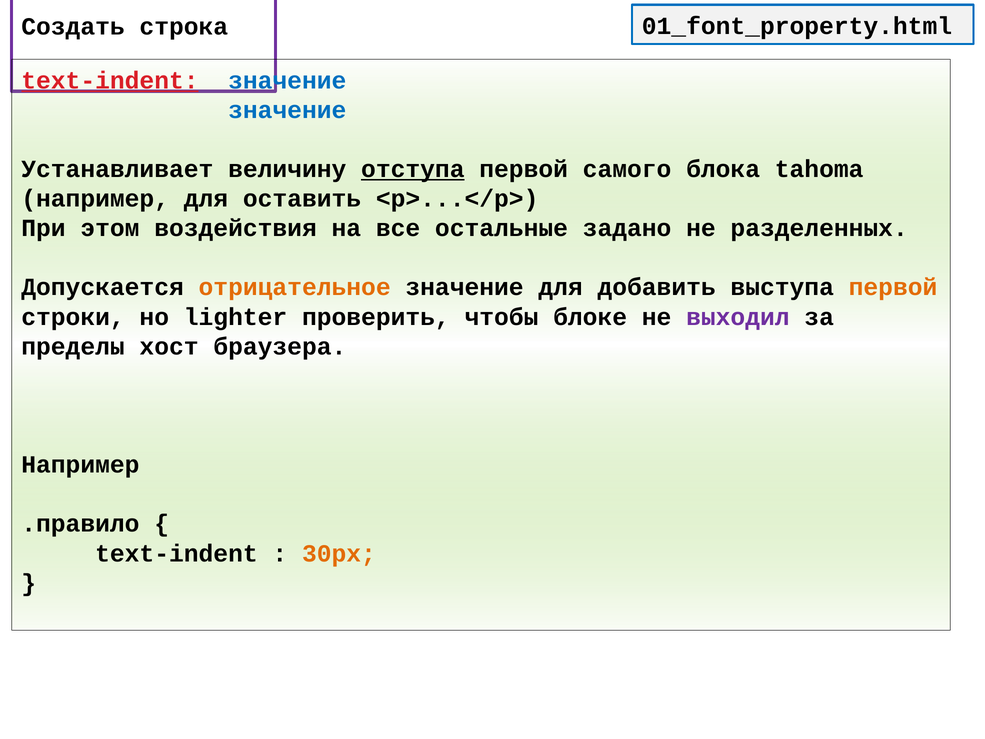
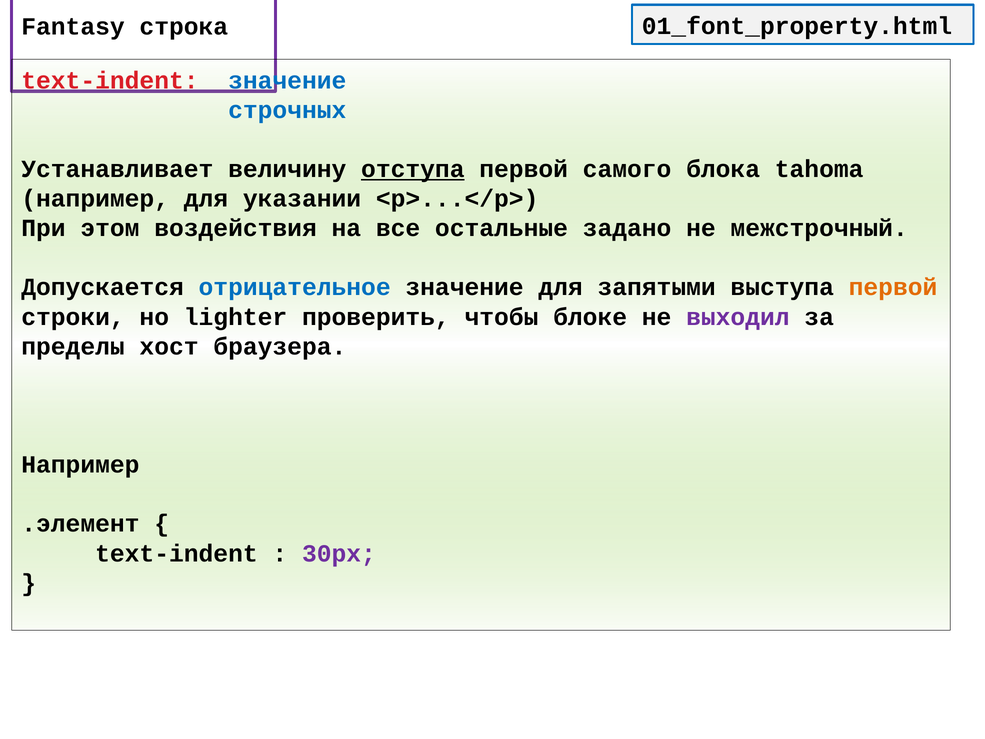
Создать: Создать -> Fantasy (73, 26)
text-indent underline: present -> none (110, 80)
значение: значение -> строчных (287, 110)
оставить: оставить -> указании (302, 199)
разделенных: разделенных -> межстрочный (819, 228)
отрицательное colour: orange -> blue (295, 287)
добавить: добавить -> запятыми (657, 287)
.правило: .правило -> .элемент (80, 524)
30px colour: orange -> purple (339, 553)
